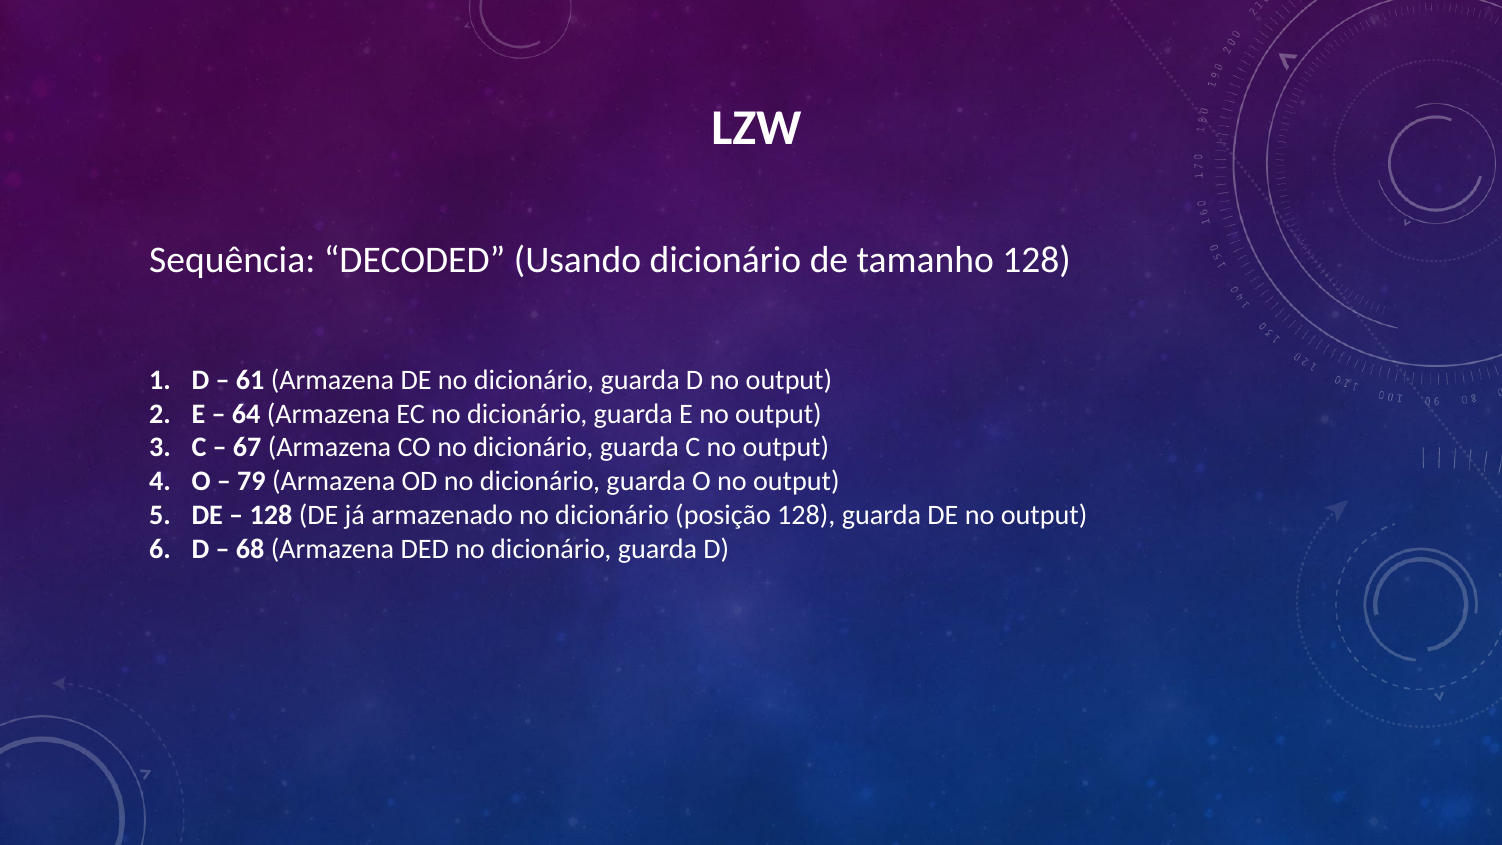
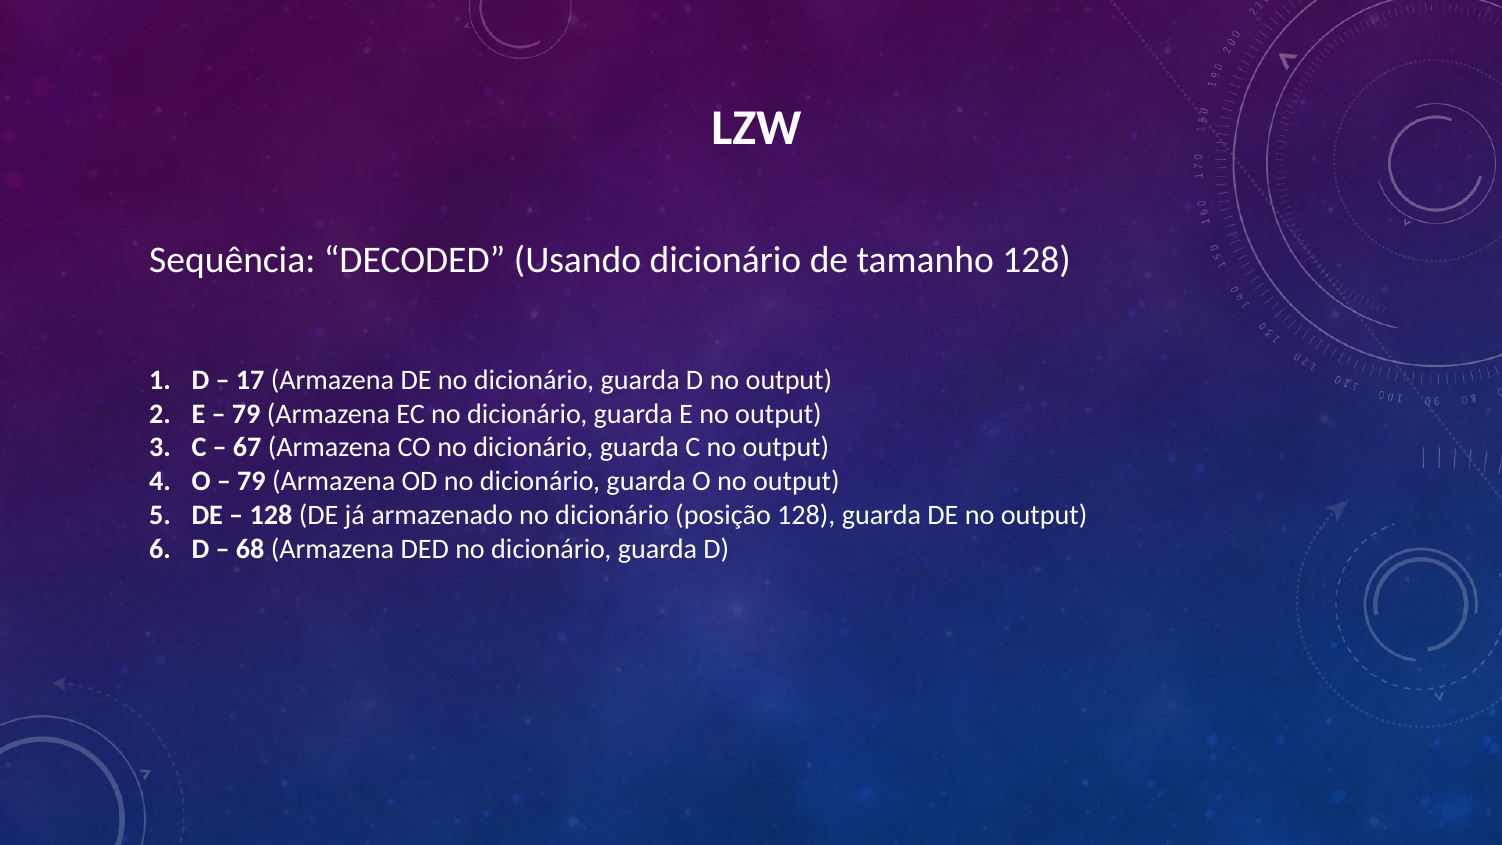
61: 61 -> 17 (250, 380)
64: 64 -> 79 (246, 414)
